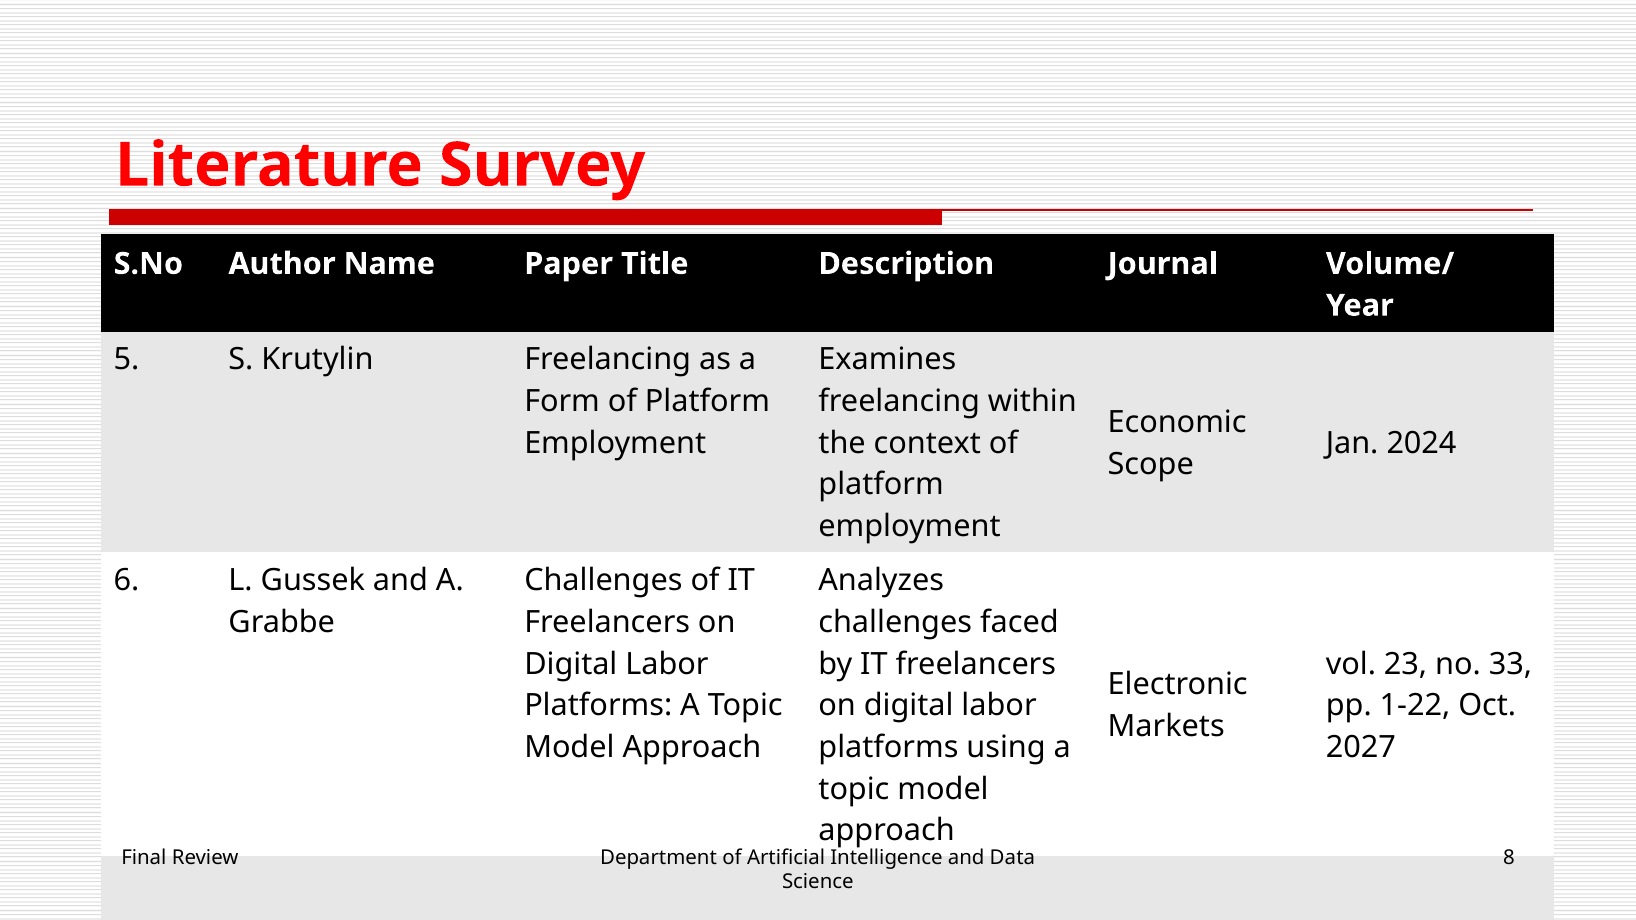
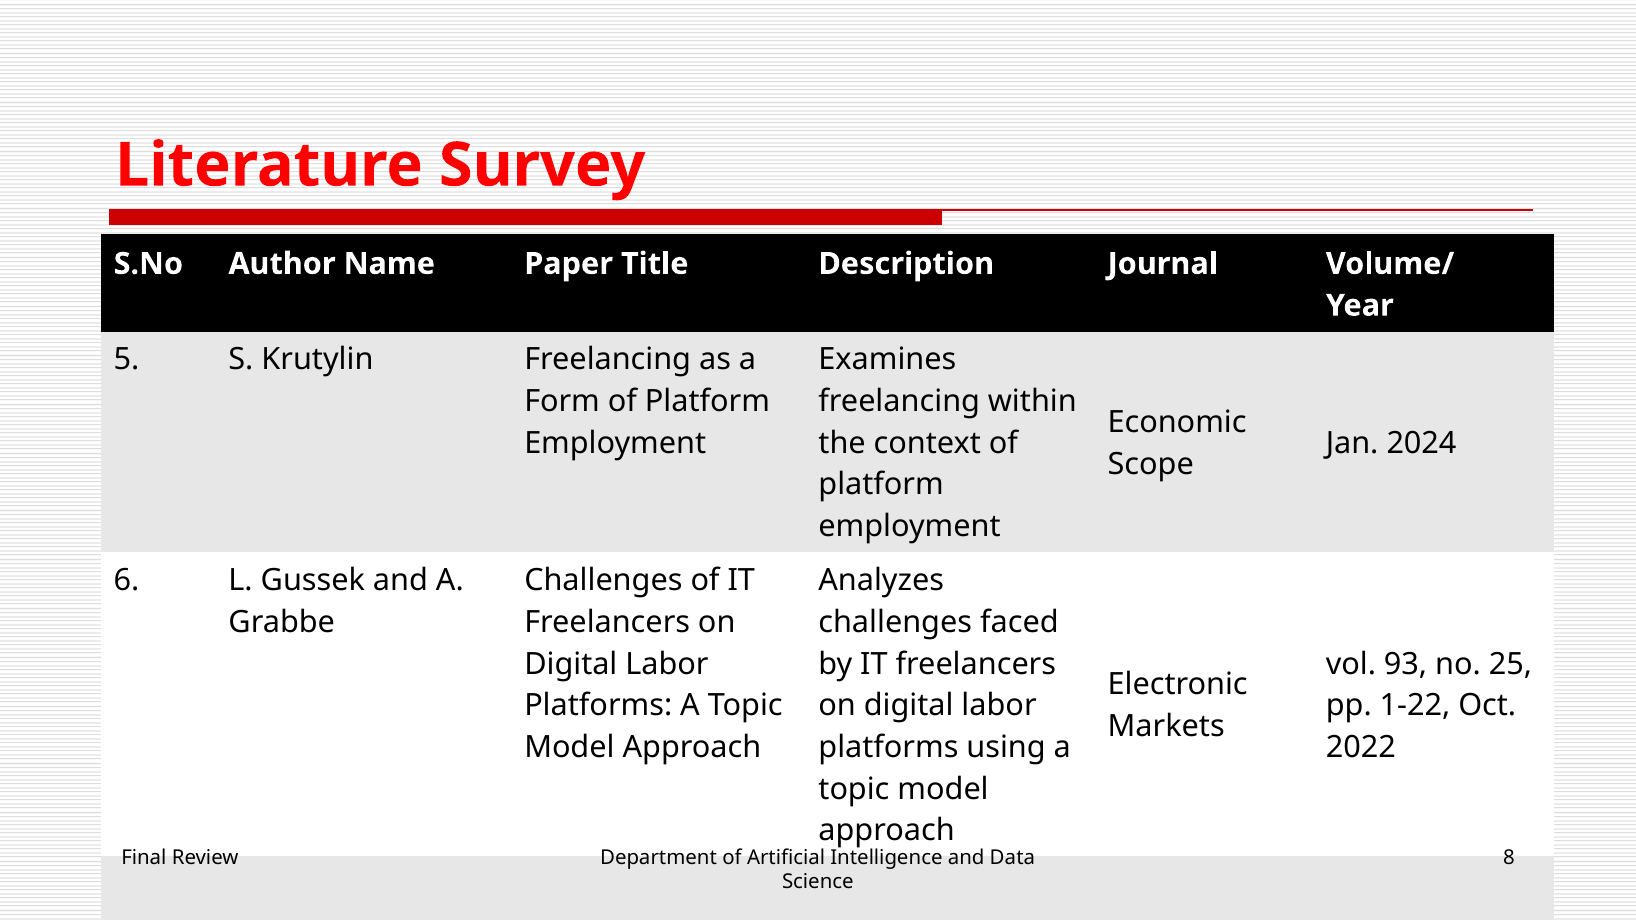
23: 23 -> 93 (1406, 664)
33: 33 -> 25 (1510, 664)
2027: 2027 -> 2022 (1361, 748)
